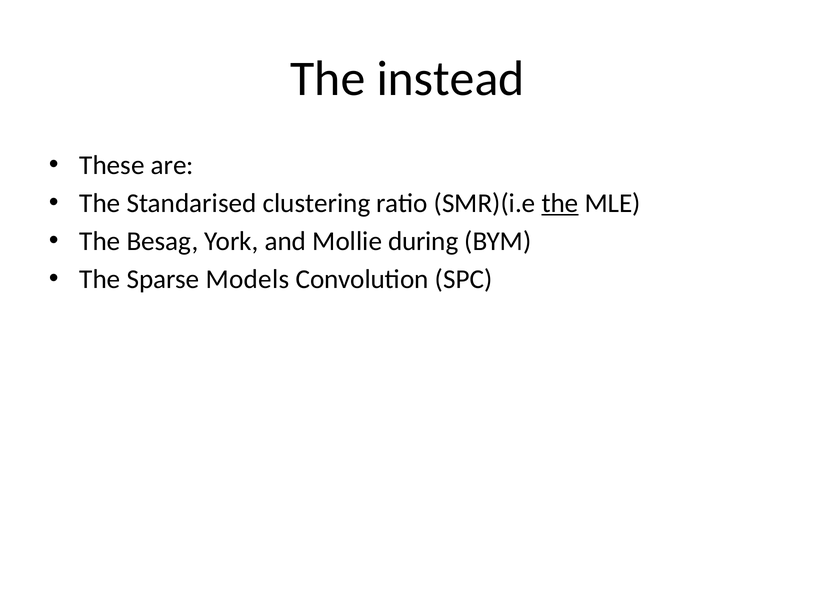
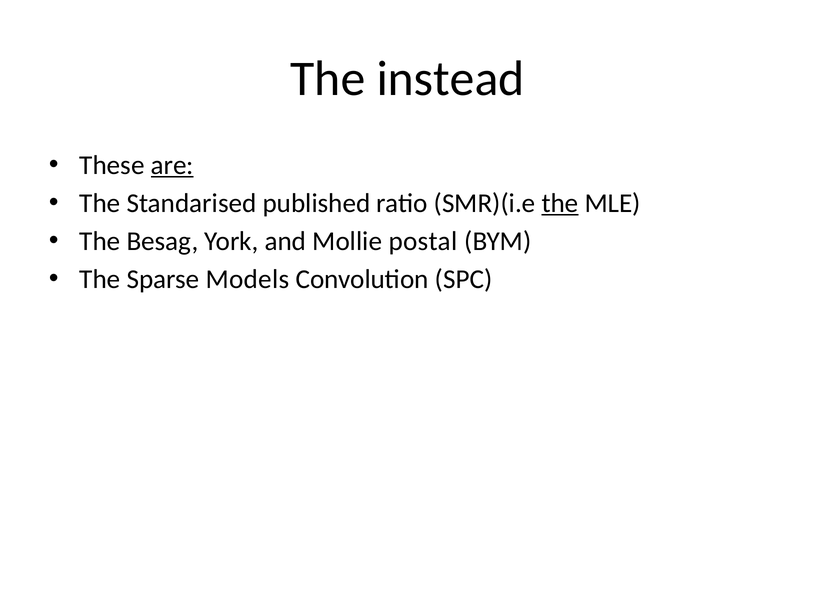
are underline: none -> present (172, 165)
clustering: clustering -> published (317, 203)
during: during -> postal (423, 241)
